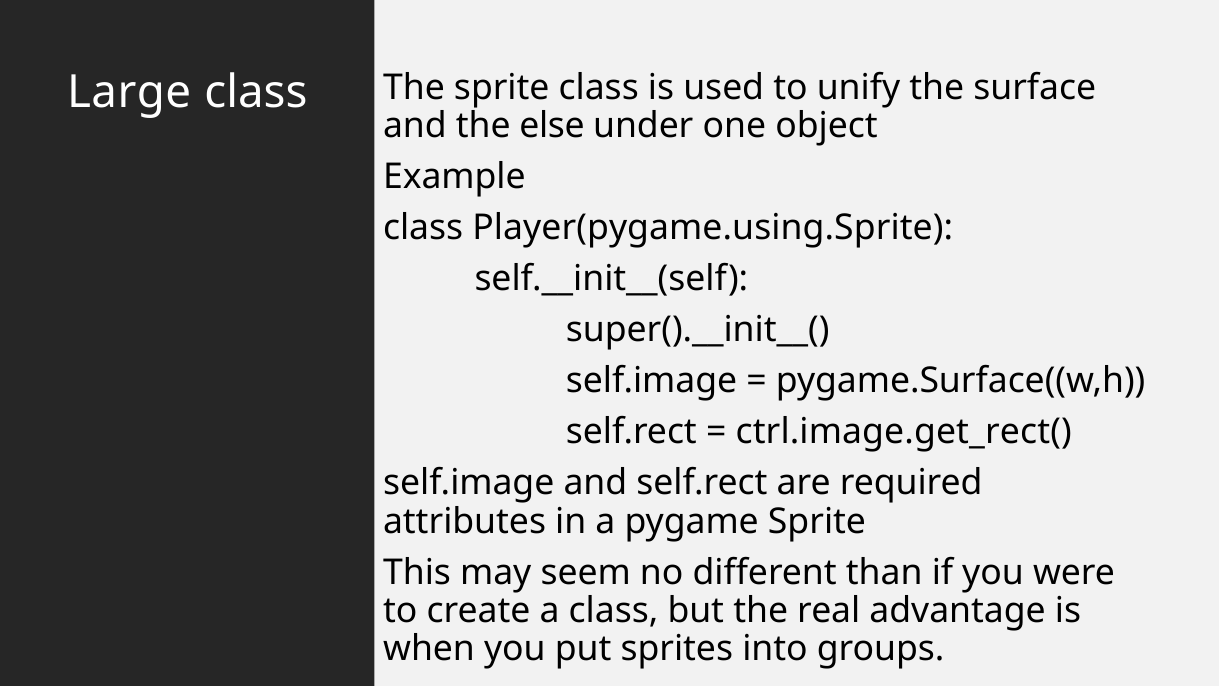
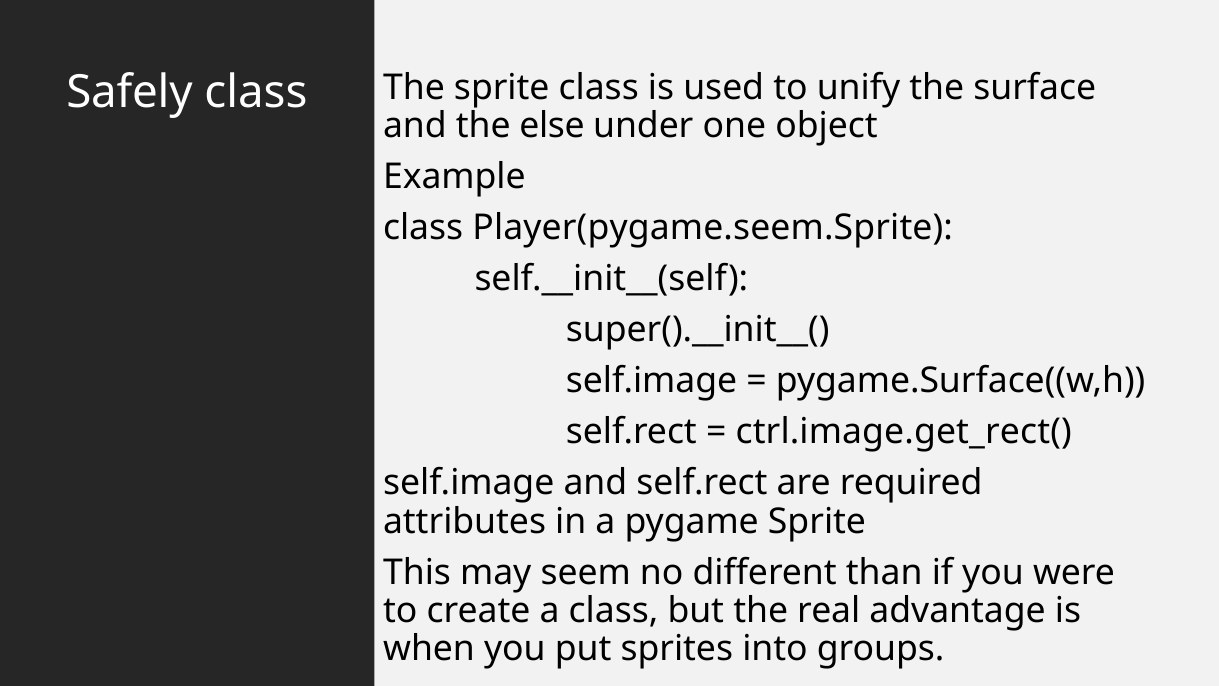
Large: Large -> Safely (129, 93)
Player(pygame.using.Sprite: Player(pygame.using.Sprite -> Player(pygame.seem.Sprite (713, 228)
